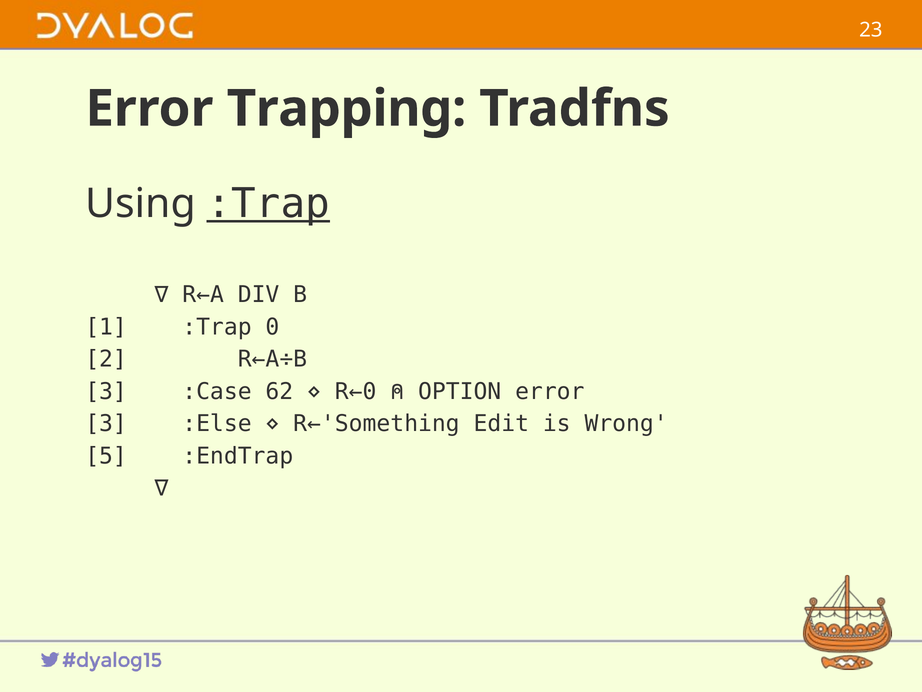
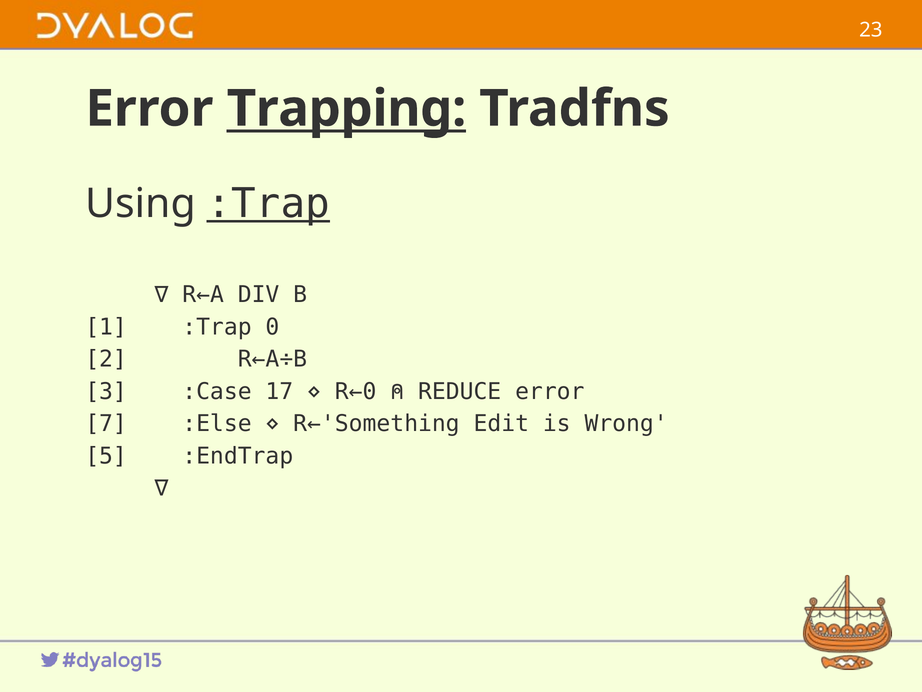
Trapping underline: none -> present (347, 109)
62: 62 -> 17 (279, 391)
OPTION: OPTION -> REDUCE (460, 391)
3: 3 -> 7 (106, 423)
